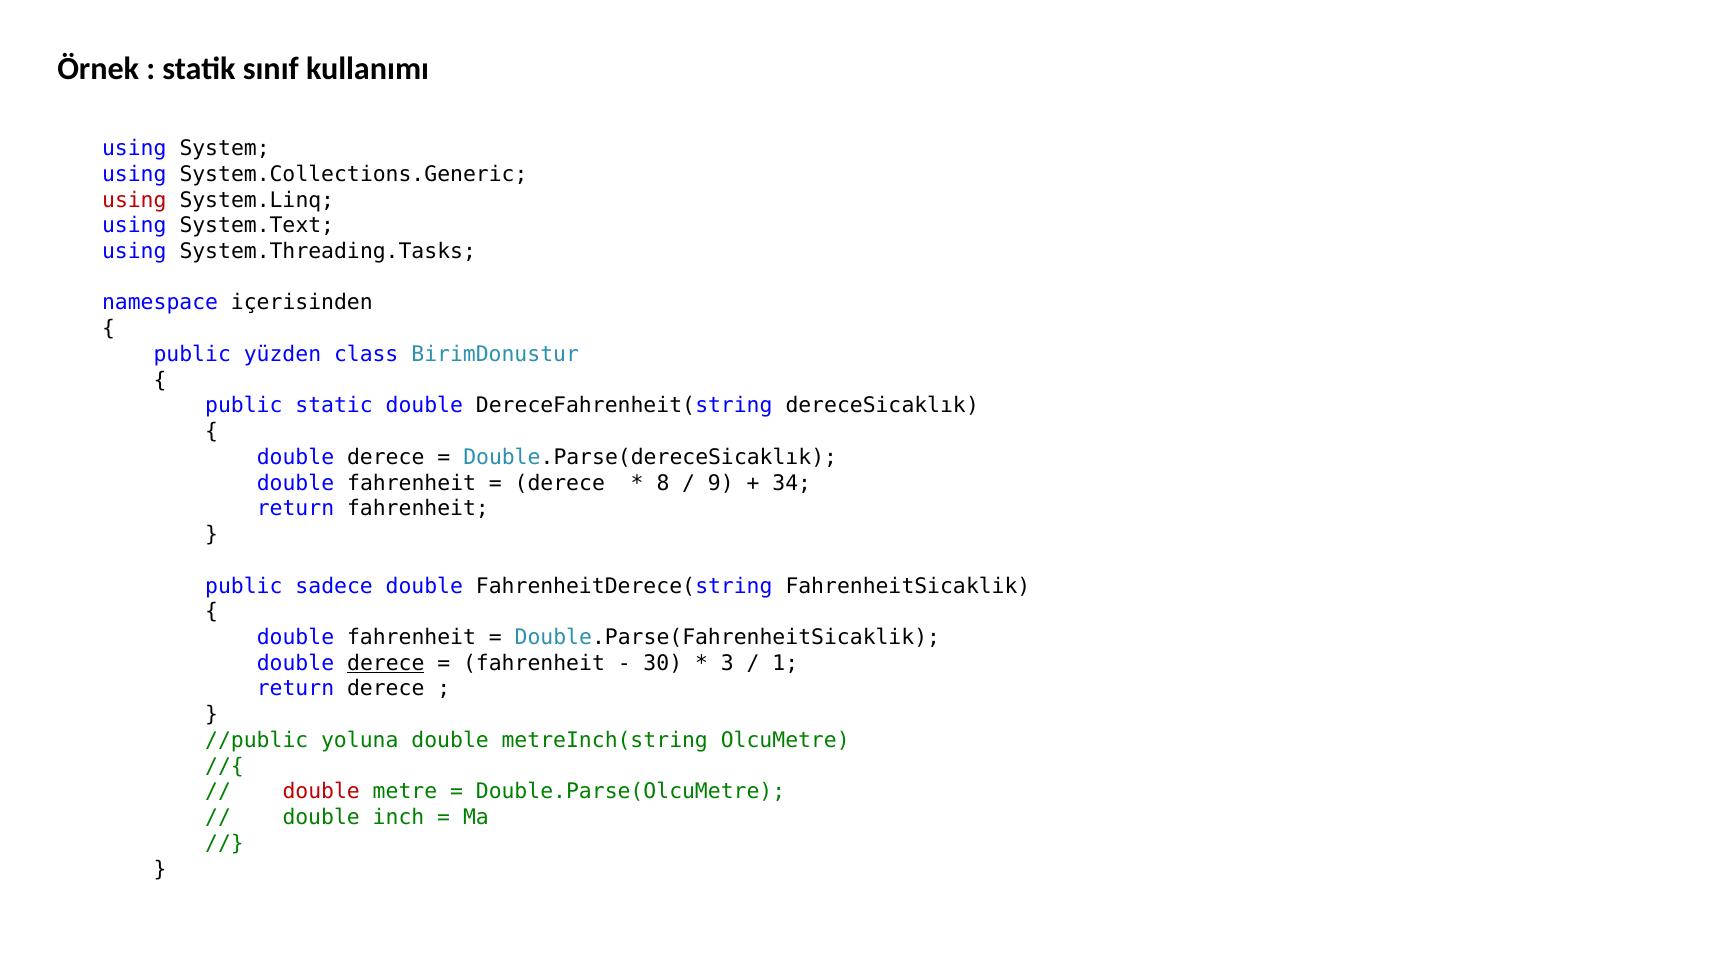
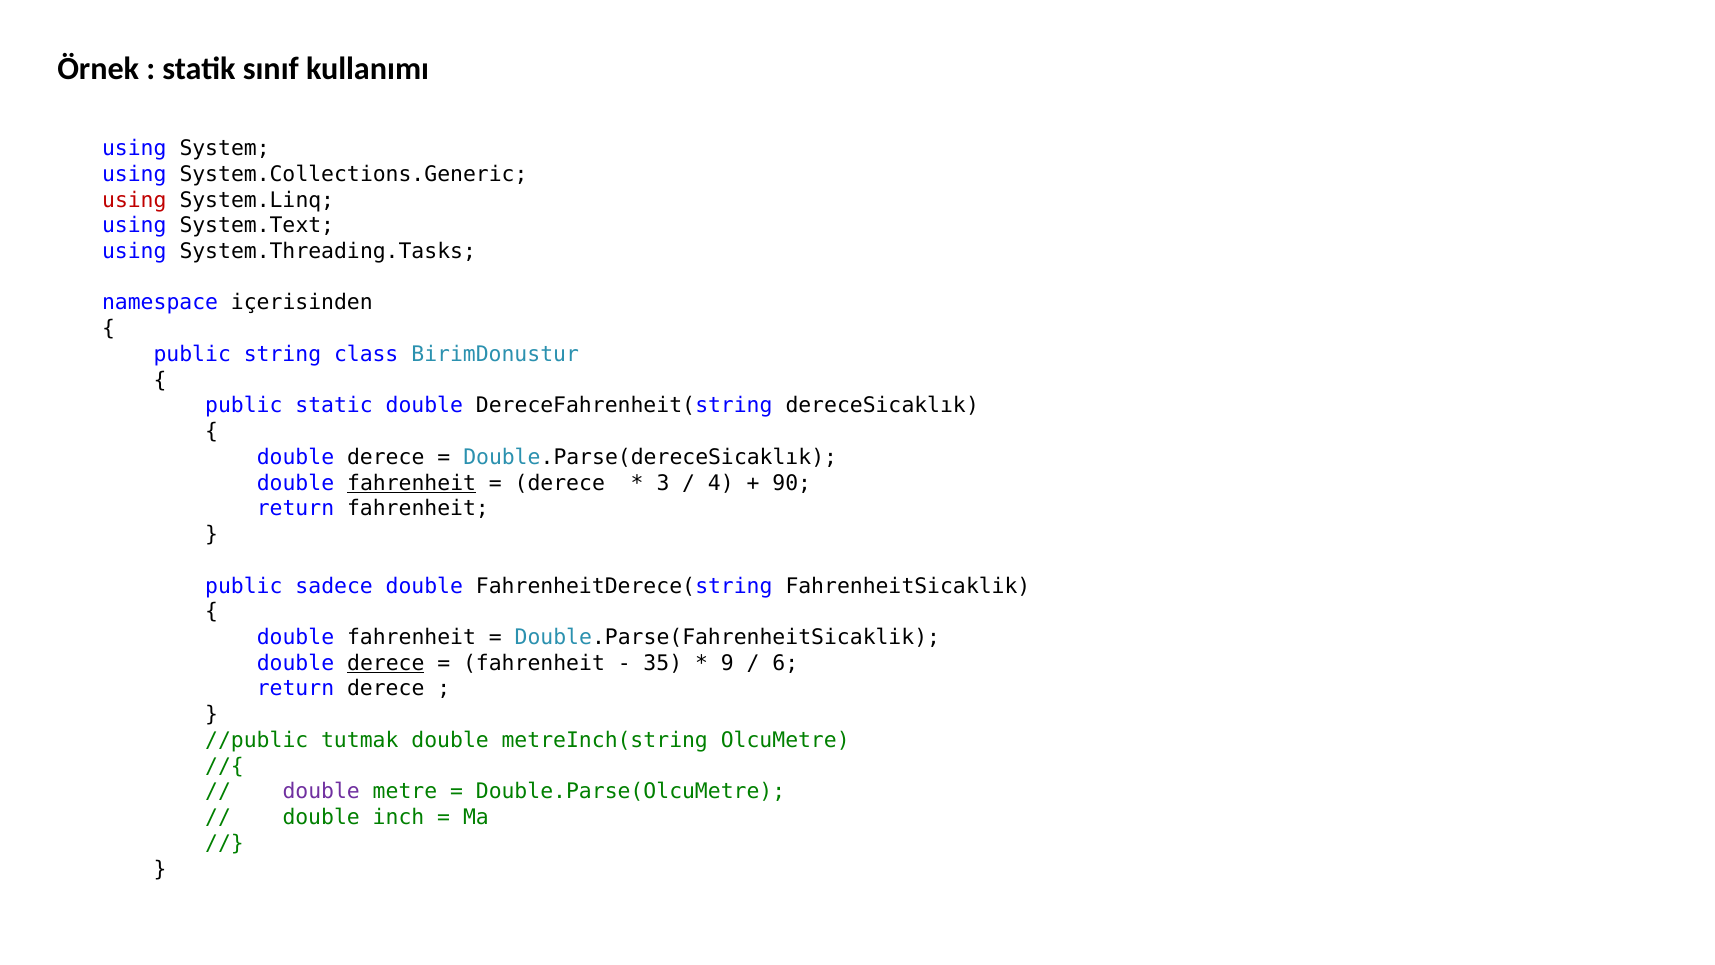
yüzden: yüzden -> string (282, 354)
fahrenheit underline: none -> present (412, 483)
8: 8 -> 3 (663, 483)
9: 9 -> 4 (721, 483)
34: 34 -> 90 (792, 483)
30: 30 -> 35 (663, 663)
3: 3 -> 9 (727, 663)
1: 1 -> 6 (785, 663)
yoluna: yoluna -> tutmak (360, 740)
double colour: red -> purple (321, 792)
